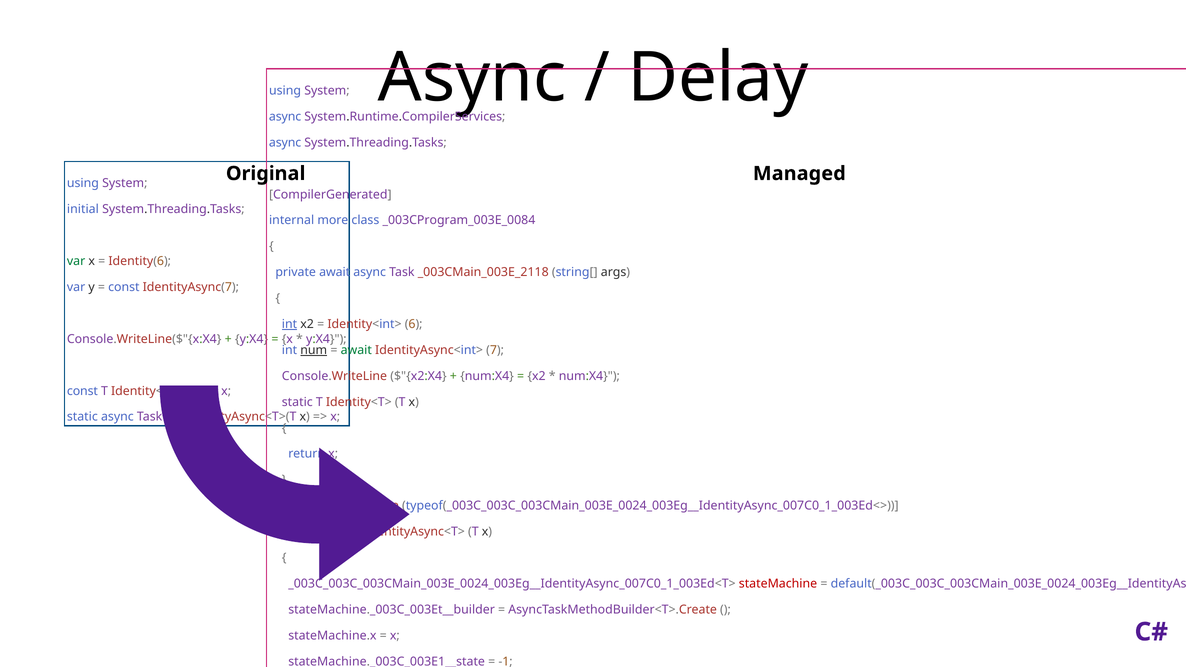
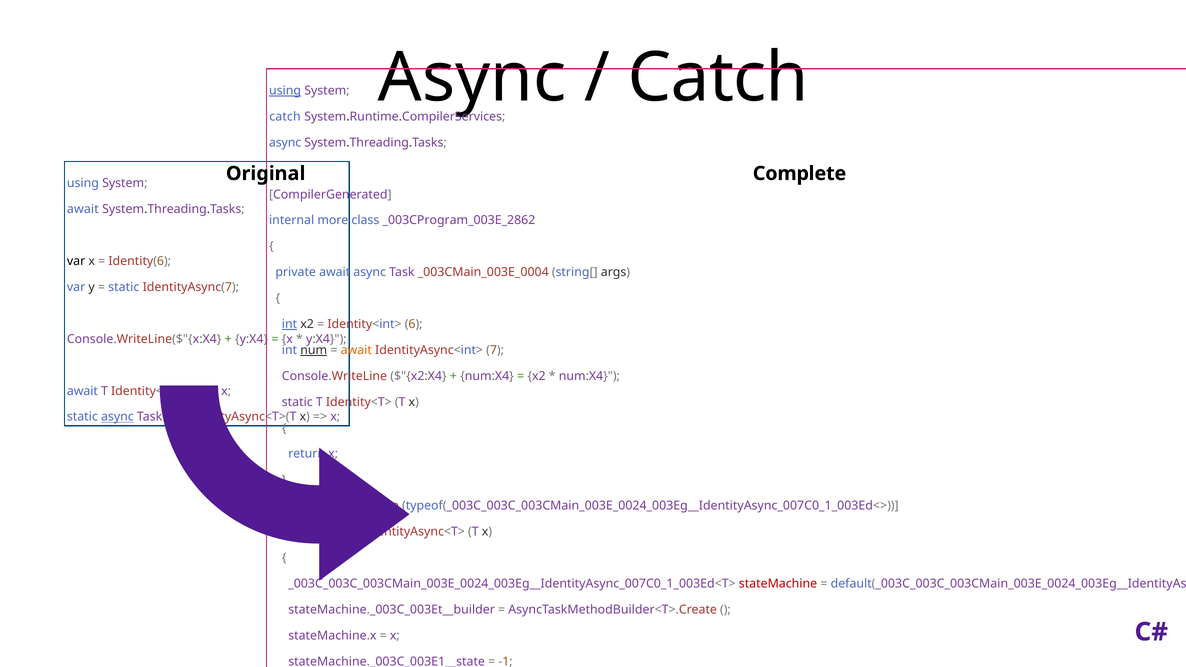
Delay: Delay -> Catch (718, 78)
using underline: none -> present (285, 91)
async: async -> catch (285, 117)
Managed: Managed -> Complete (800, 174)
initial: initial -> await (83, 209)
_003CProgram_003E_0084: _003CProgram_003E_0084 -> _003CProgram_003E_2862 (459, 220)
var colour: green -> black (76, 261)
_003CMain_003E_2118: _003CMain_003E_2118 -> _003CMain_003E_0004 (483, 272)
const: const -> static (124, 287)
await colour: green -> orange (356, 350)
const: const -> await (82, 391)
async underline: none -> present (117, 417)
